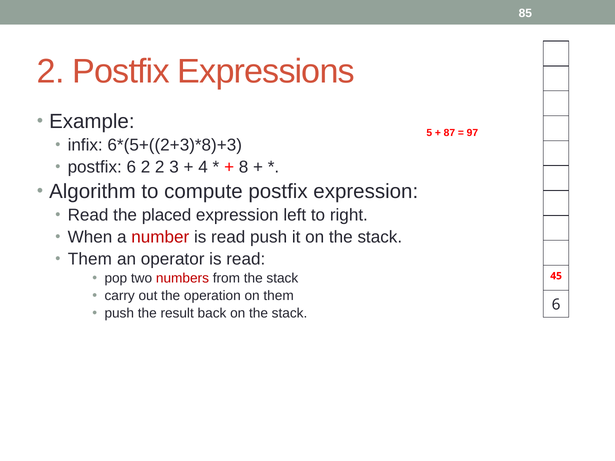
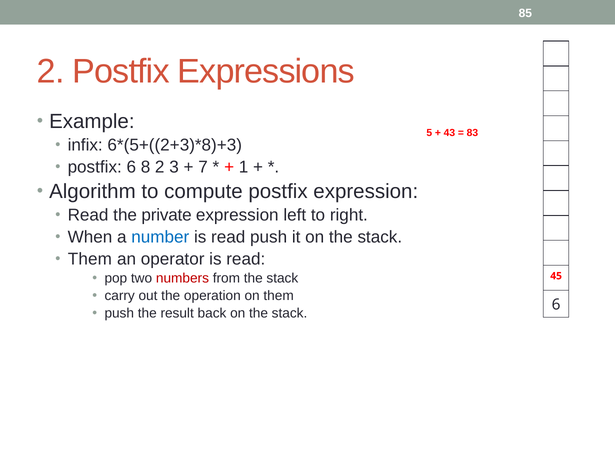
87: 87 -> 43 (449, 133)
97: 97 -> 83 (472, 133)
6 2: 2 -> 8 (146, 167)
4: 4 -> 7 (203, 167)
8: 8 -> 1 (244, 167)
placed: placed -> private (167, 215)
number colour: red -> blue (160, 237)
